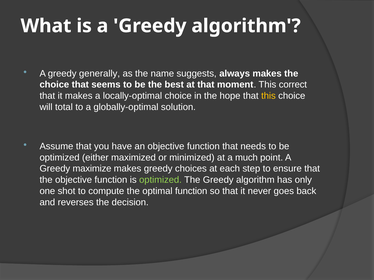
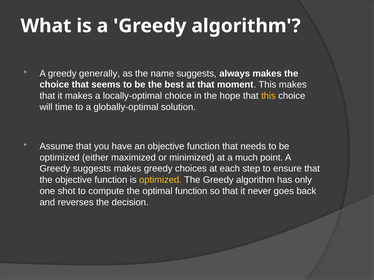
This correct: correct -> makes (293, 85)
total: total -> time (64, 107)
Greedy maximize: maximize -> suggests (92, 169)
optimized colour: light green -> yellow (160, 180)
